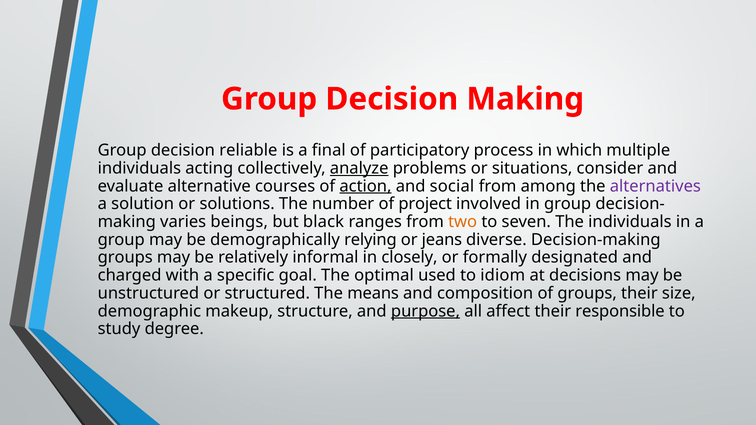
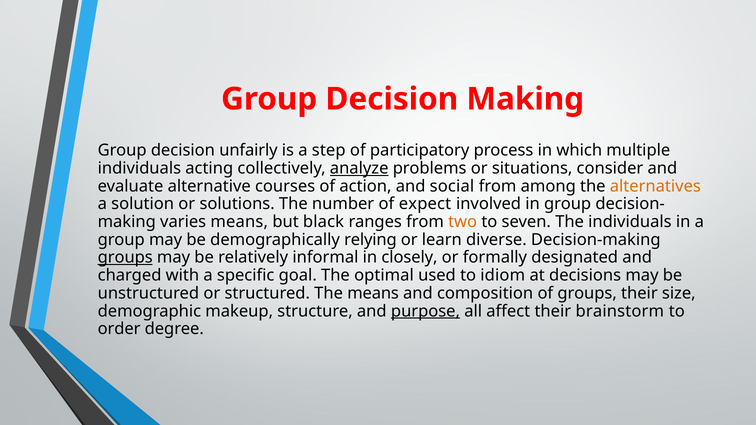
reliable: reliable -> unfairly (248, 151)
final: final -> step (329, 151)
action underline: present -> none (365, 186)
alternatives colour: purple -> orange (655, 186)
project: project -> expect (425, 204)
varies beings: beings -> means (239, 222)
jeans: jeans -> learn (442, 240)
groups underline: none -> present (125, 258)
responsible: responsible -> brainstorm (620, 311)
study: study -> order (119, 329)
